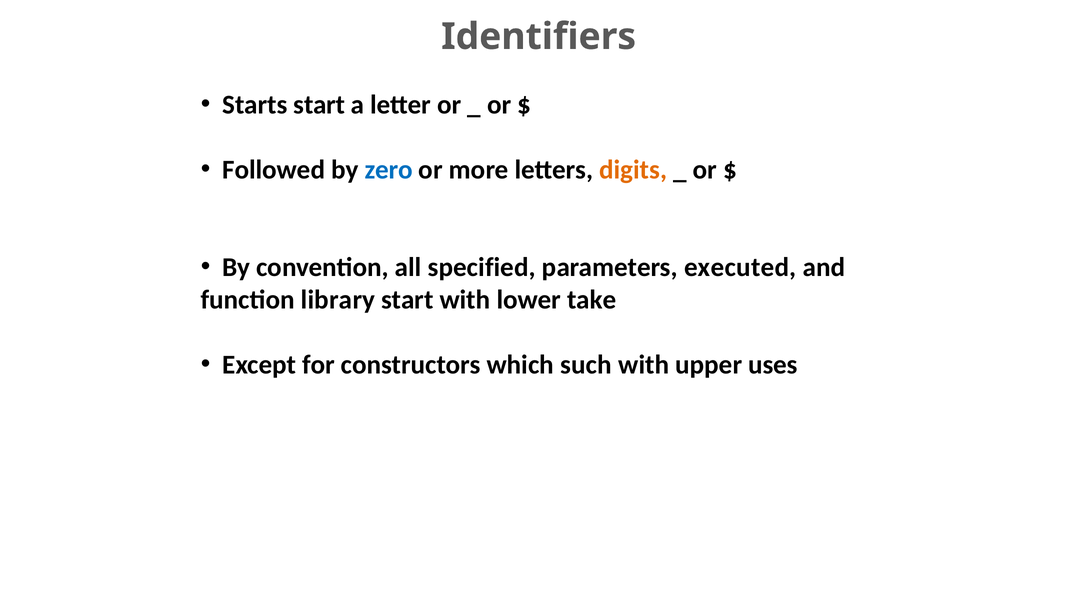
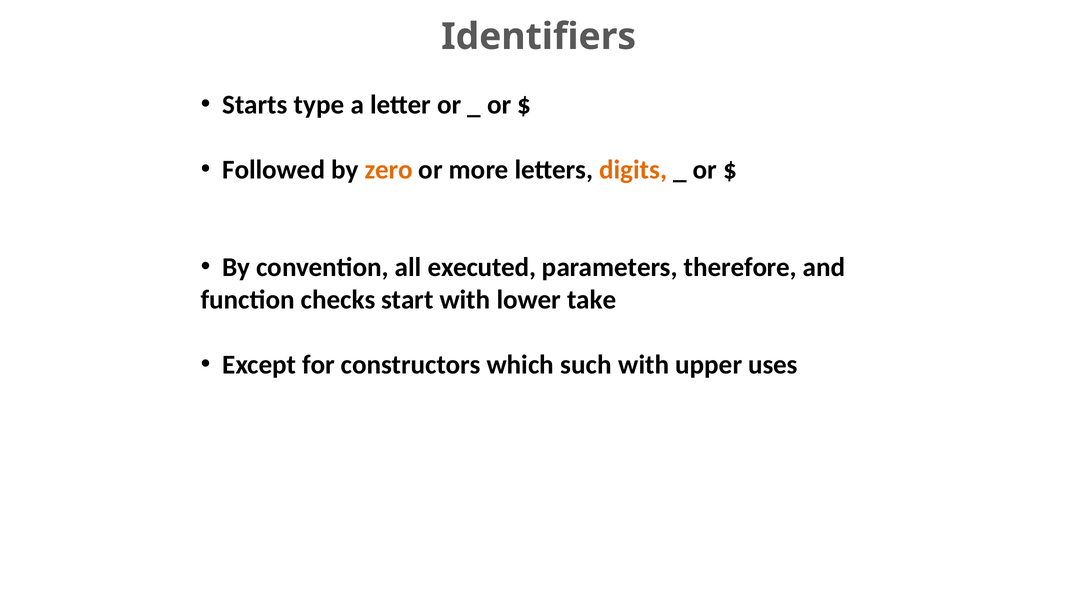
Starts start: start -> type (319, 105)
zero colour: blue -> orange (389, 170)
specified: specified -> executed (482, 268)
executed: executed -> therefore (740, 268)
library: library -> checks (338, 300)
